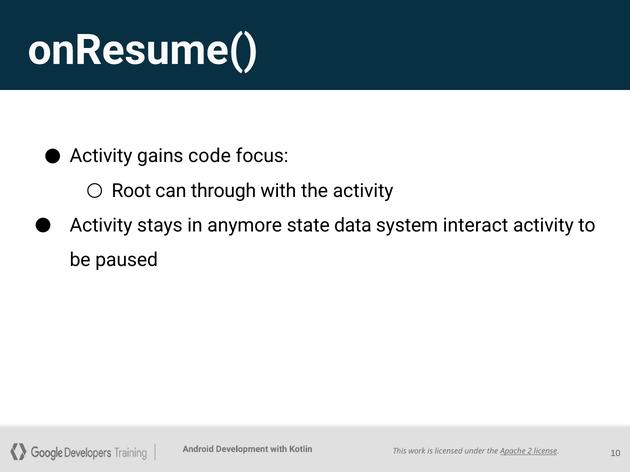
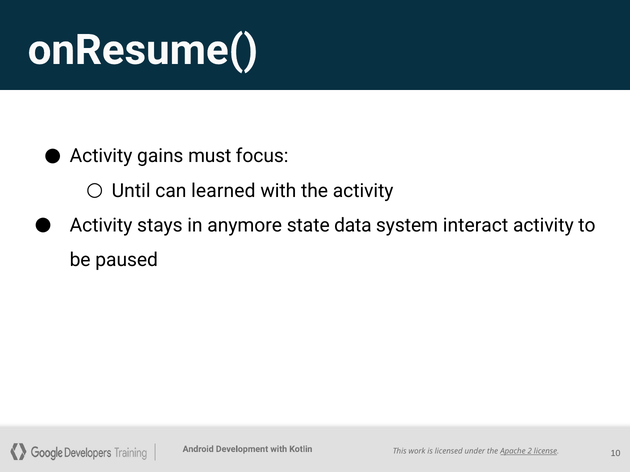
code: code -> must (210, 156)
Root: Root -> Until (131, 191)
through: through -> learned (223, 191)
